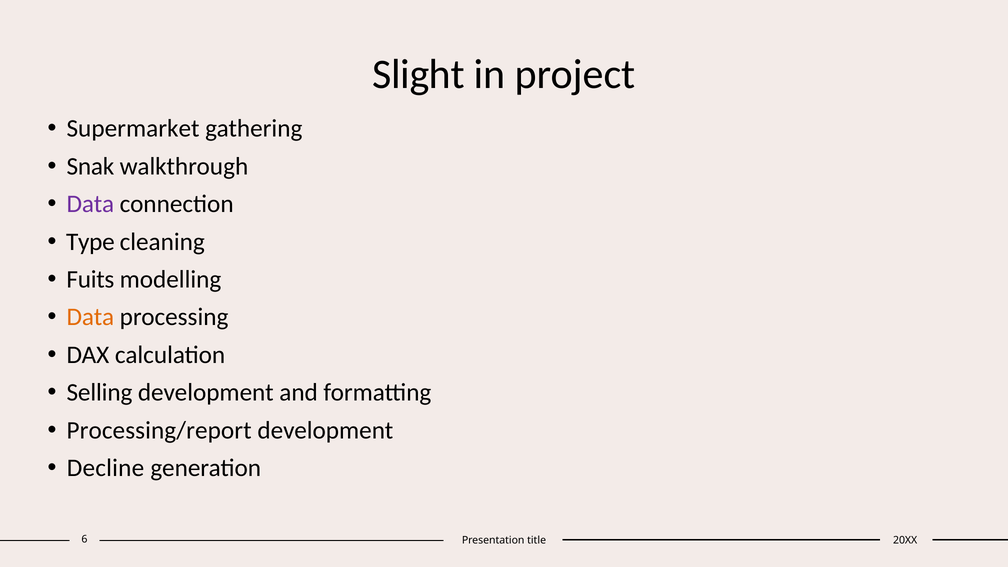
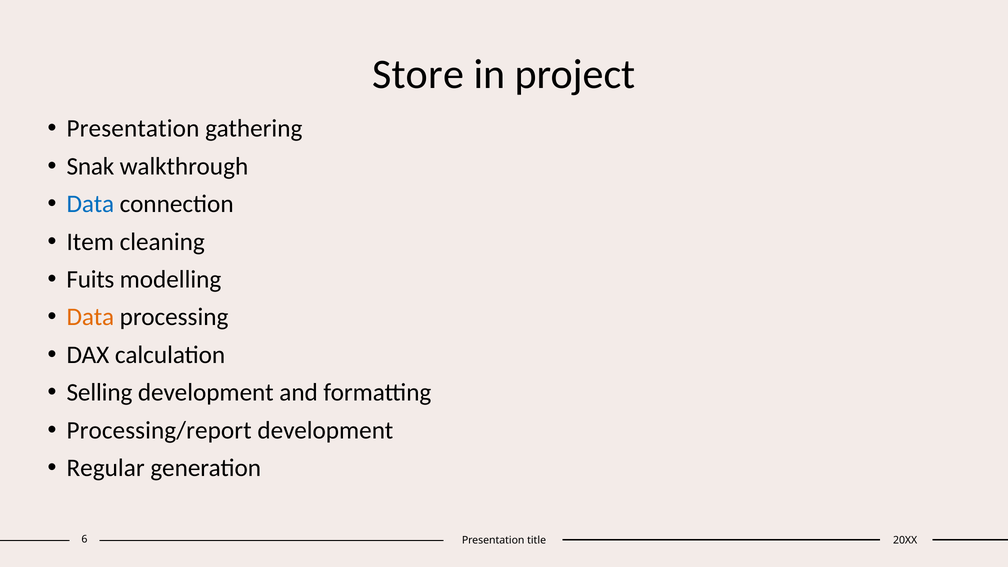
Slight: Slight -> Store (418, 74)
Supermarket: Supermarket -> Presentation (133, 129)
Data colour: purple -> blue (90, 204)
Type: Type -> Item (90, 242)
Decline: Decline -> Regular (106, 468)
